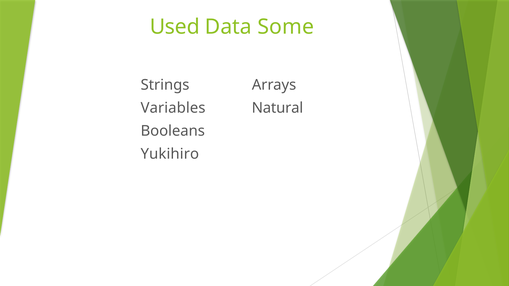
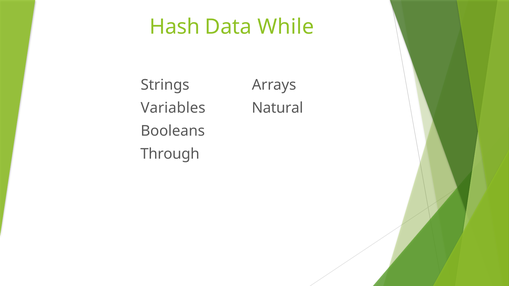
Used: Used -> Hash (175, 27)
Some: Some -> While (286, 27)
Yukihiro: Yukihiro -> Through (170, 154)
